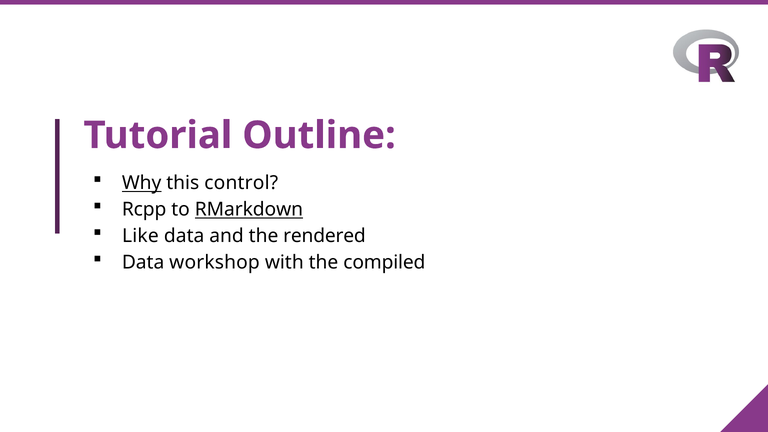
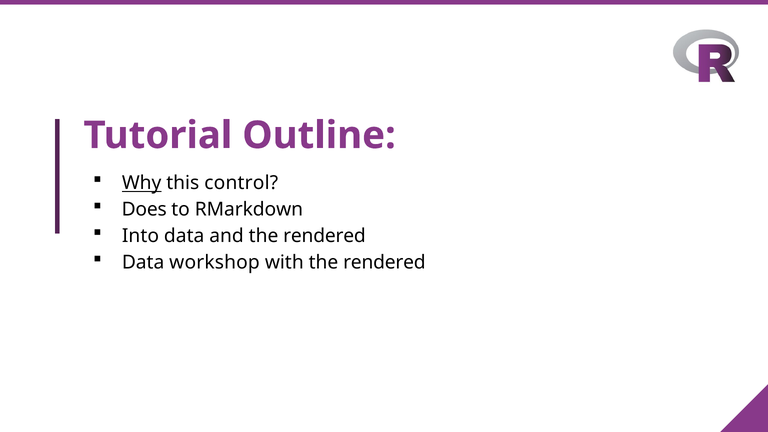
Rcpp: Rcpp -> Does (144, 210)
RMarkdown underline: present -> none (249, 210)
Like: Like -> Into (140, 236)
with the compiled: compiled -> rendered (384, 263)
